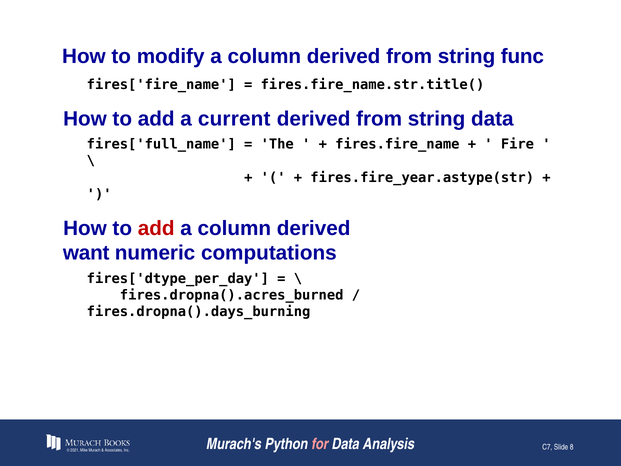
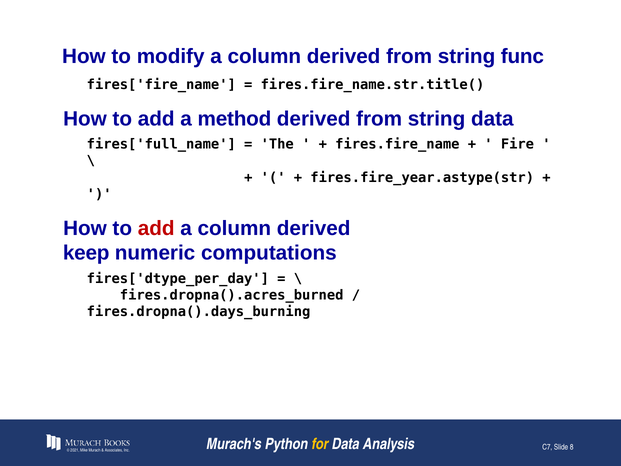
current: current -> method (234, 119)
want: want -> keep (86, 253)
for colour: pink -> yellow (320, 444)
